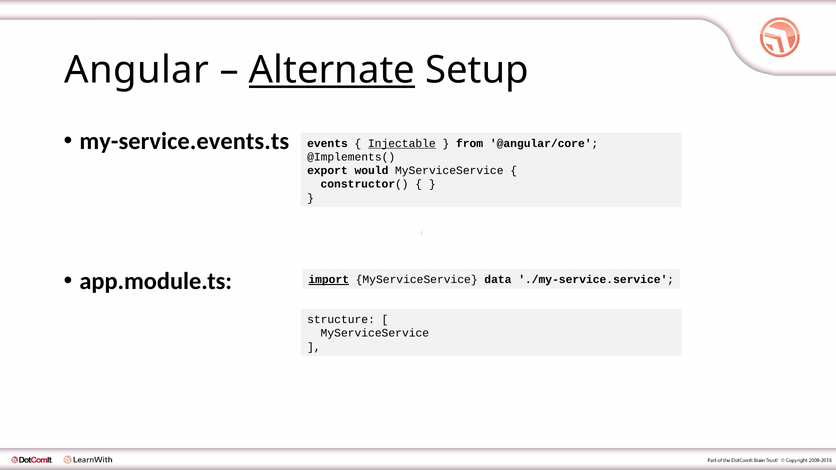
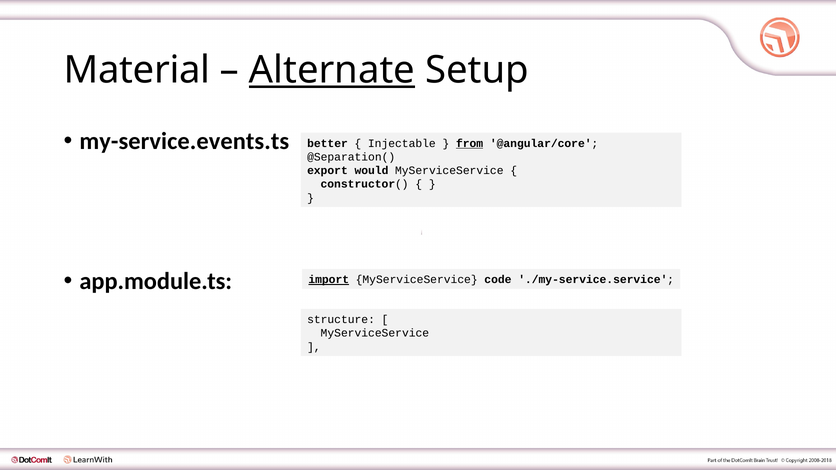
Angular: Angular -> Material (137, 70)
events: events -> better (327, 143)
Injectable underline: present -> none (402, 143)
from underline: none -> present (470, 143)
@Implements(: @Implements( -> @Separation( (351, 157)
data: data -> code (498, 280)
